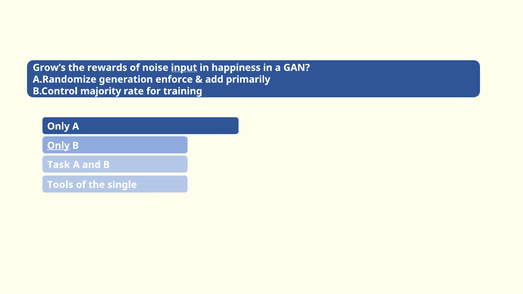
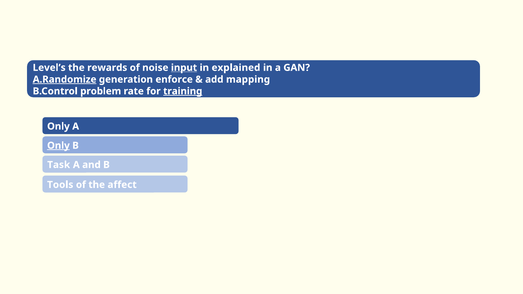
Grow’s: Grow’s -> Level’s (49, 68)
happiness: happiness -> explained (236, 68)
A.Randomize underline: none -> present (65, 79)
primarily: primarily -> mapping (248, 79)
majority: majority -> problem (101, 91)
training underline: none -> present (183, 91)
single: single -> affect (122, 185)
